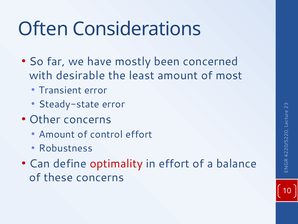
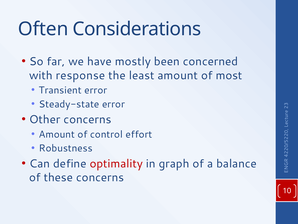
desirable: desirable -> response (80, 75)
in effort: effort -> graph (174, 163)
